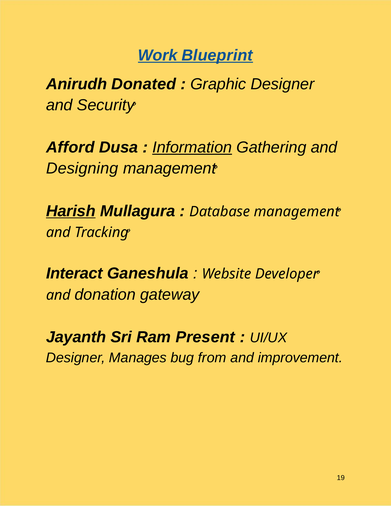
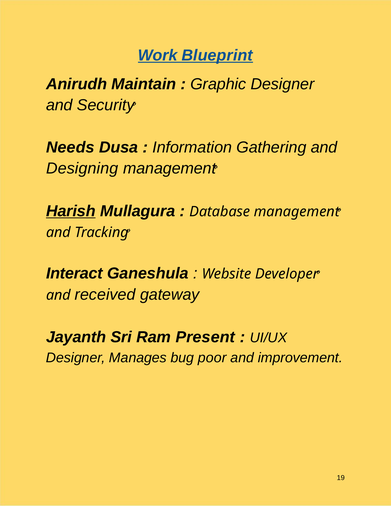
Donated: Donated -> Maintain (144, 84)
Afford: Afford -> Needs (70, 147)
Information underline: present -> none (192, 147)
donation: donation -> received (105, 295)
from: from -> poor (212, 358)
